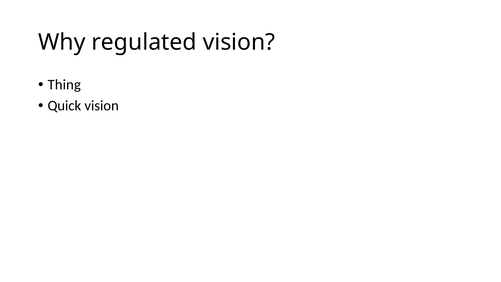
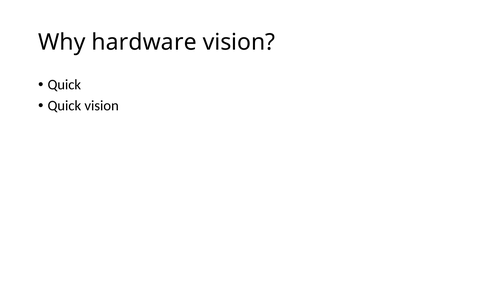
regulated: regulated -> hardware (144, 42)
Thing: Thing -> Quick (64, 85)
